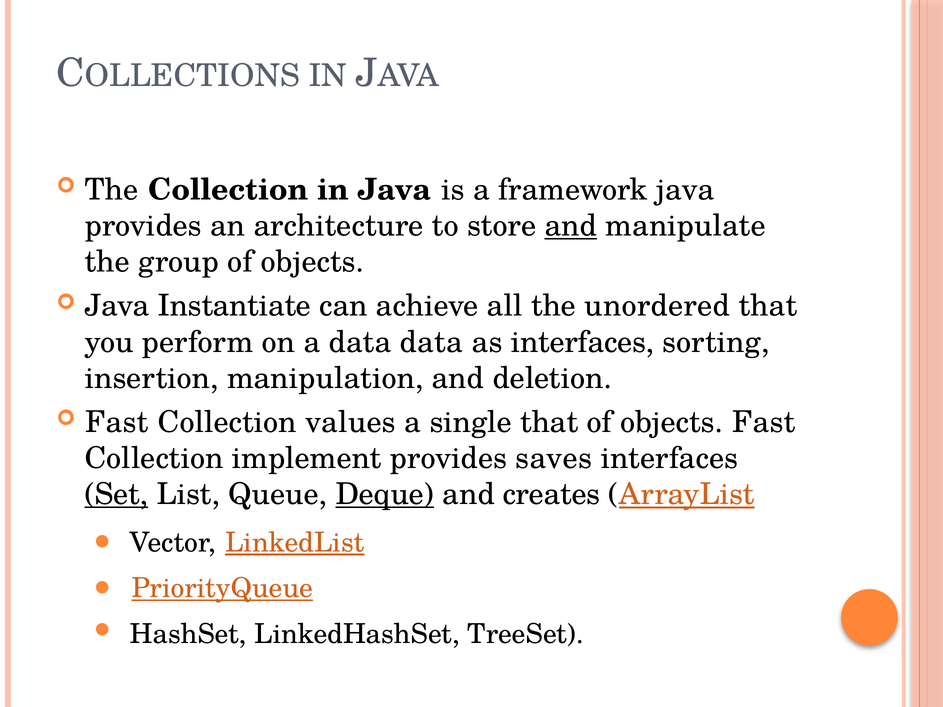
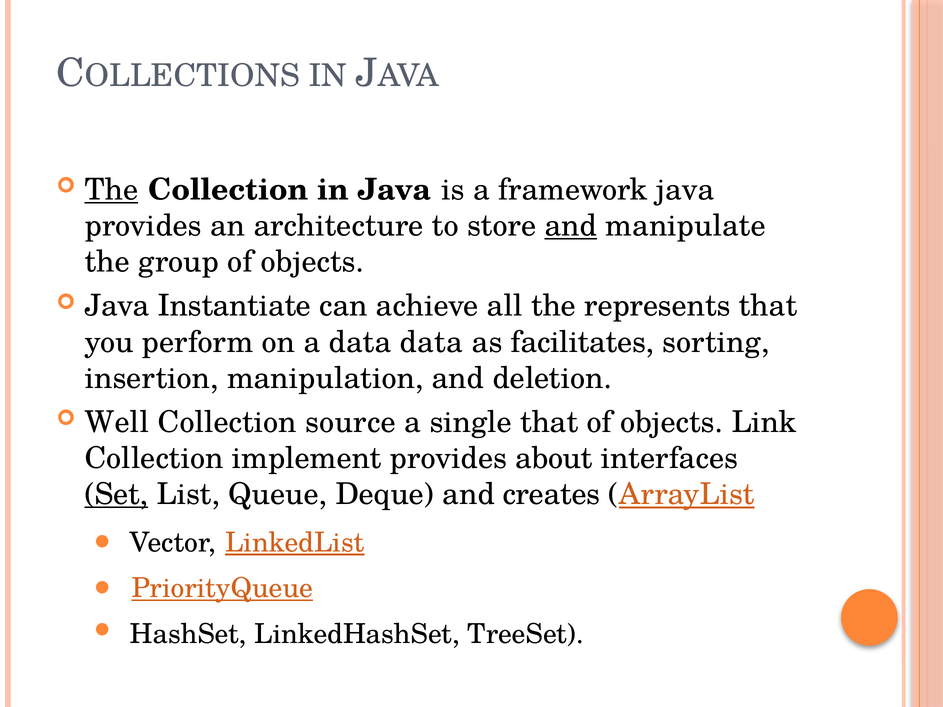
The underline: none -> present (111, 190)
unordered: unordered -> represents (657, 306)
as interfaces: interfaces -> facilitates (583, 342)
Fast: Fast -> Well (117, 422)
values: values -> source (350, 422)
objects Fast: Fast -> Link (764, 422)
saves: saves -> about (554, 458)
Deque underline: present -> none (385, 495)
